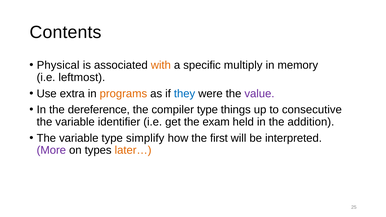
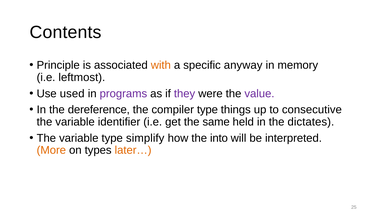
Physical: Physical -> Principle (58, 65)
multiply: multiply -> anyway (243, 65)
extra: extra -> used (72, 94)
programs colour: orange -> purple (123, 94)
they colour: blue -> purple (185, 94)
exam: exam -> same (216, 122)
addition: addition -> dictates (311, 122)
first: first -> into (219, 138)
More colour: purple -> orange (51, 150)
